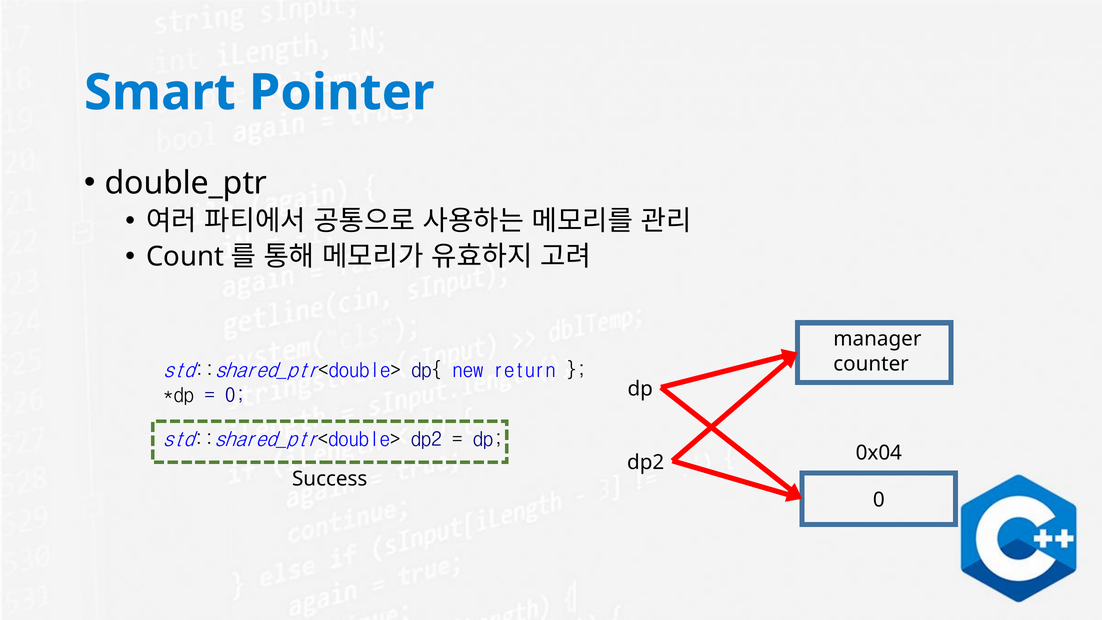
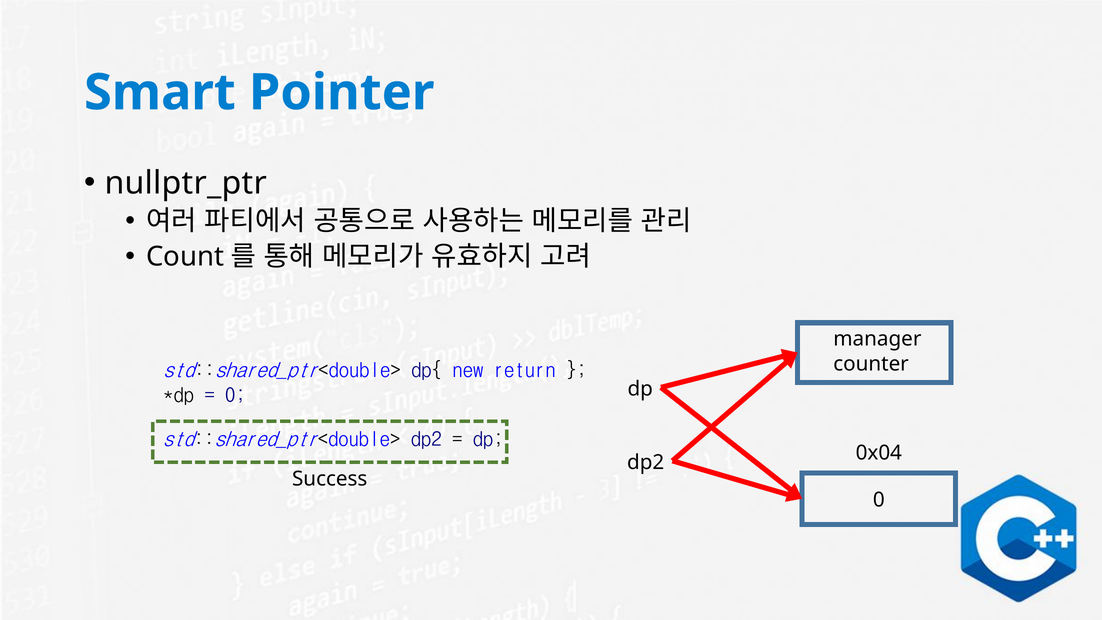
double_ptr: double_ptr -> nullptr_ptr (186, 183)
